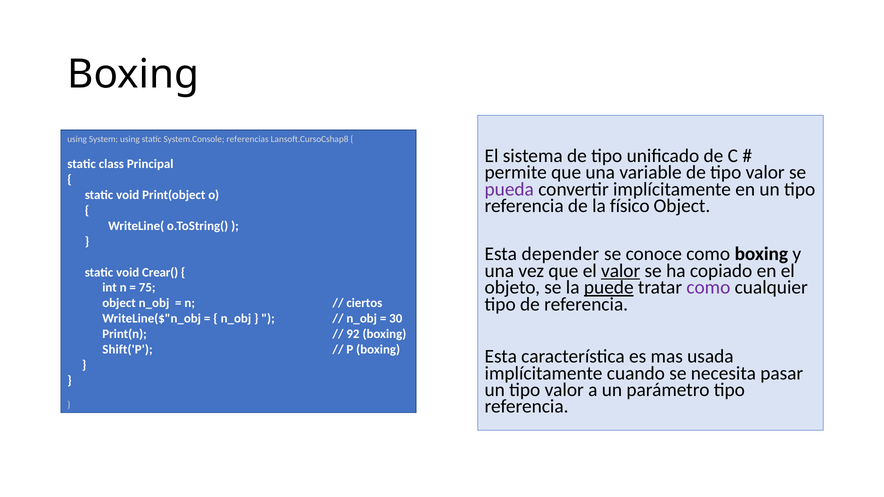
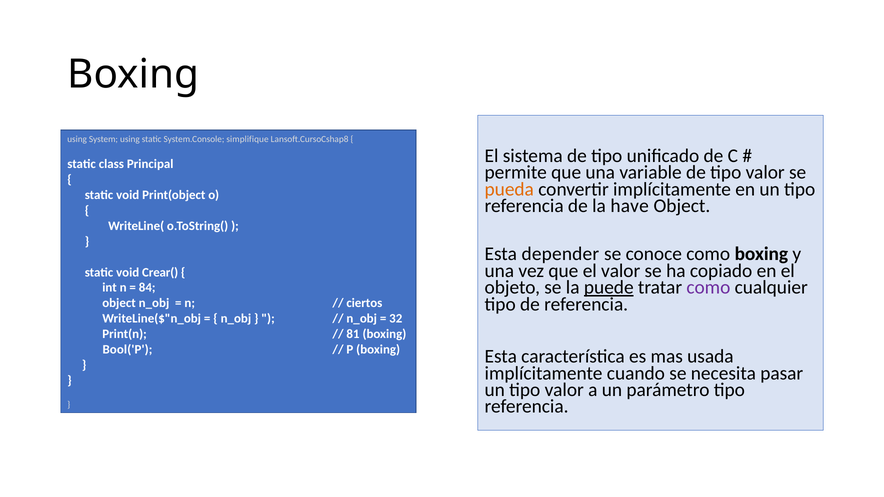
referencias: referencias -> simplifique (248, 139)
pueda colour: purple -> orange (509, 189)
físico: físico -> have (630, 206)
valor underline: present -> none (621, 271)
75: 75 -> 84 (147, 288)
30: 30 -> 32 (396, 319)
92: 92 -> 81 (353, 334)
Shift('P: Shift('P -> Bool('P (127, 350)
